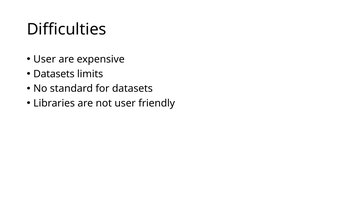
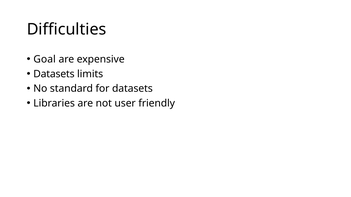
User: User -> Goal (45, 59)
